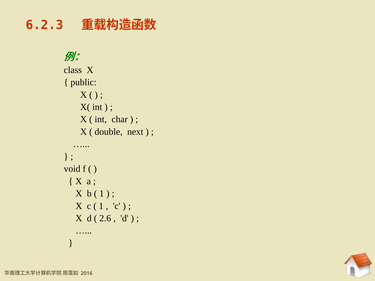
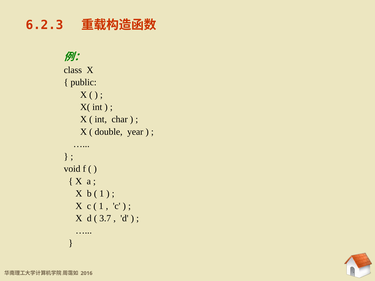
next: next -> year (135, 132)
2.6: 2.6 -> 3.7 (105, 218)
